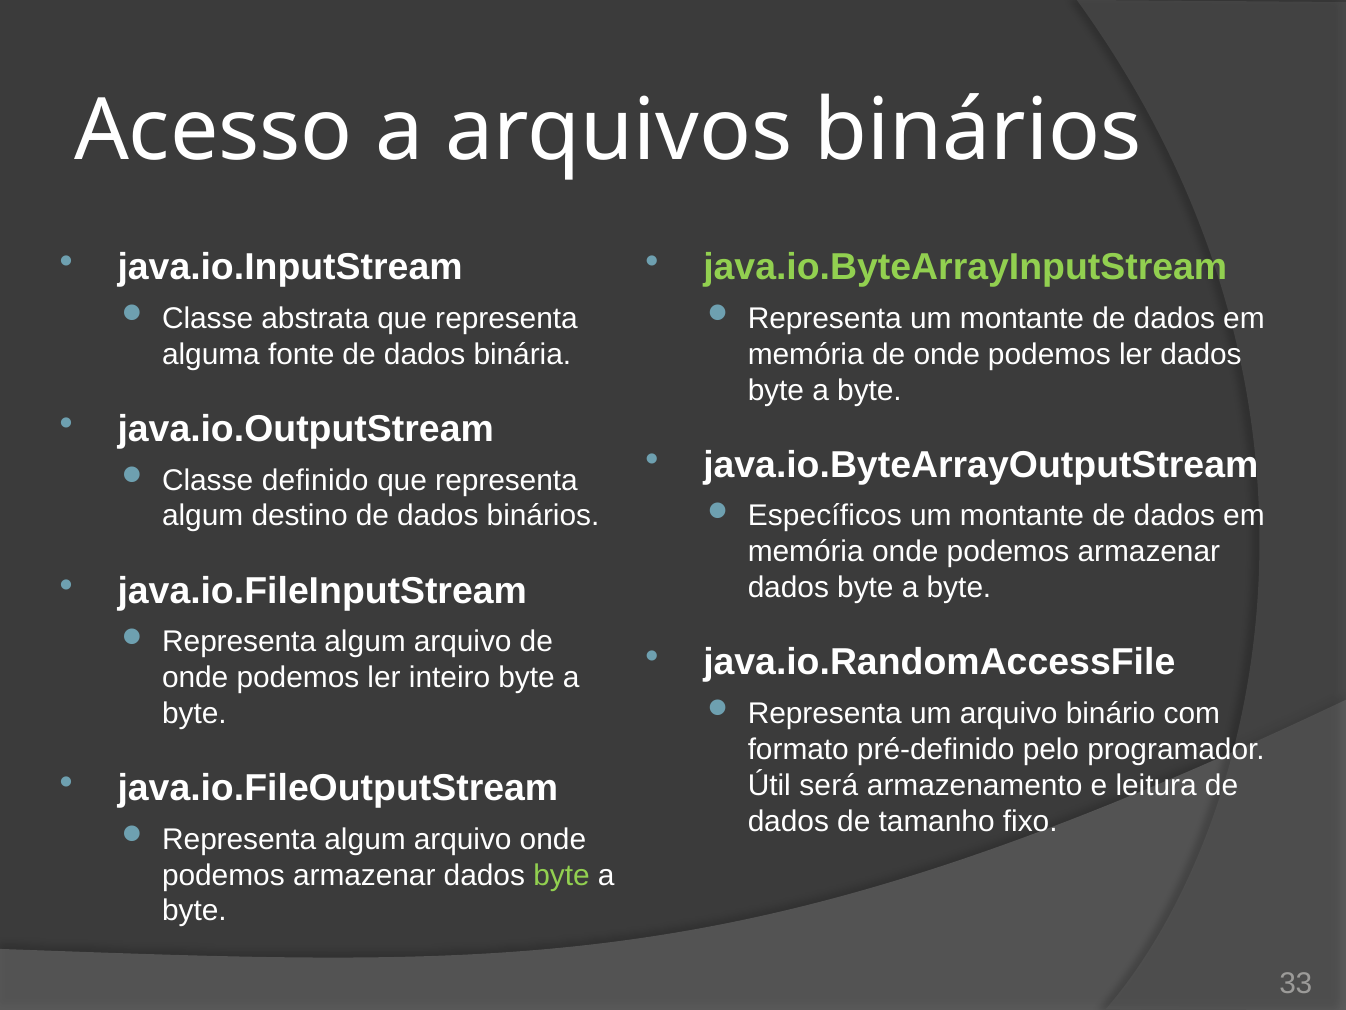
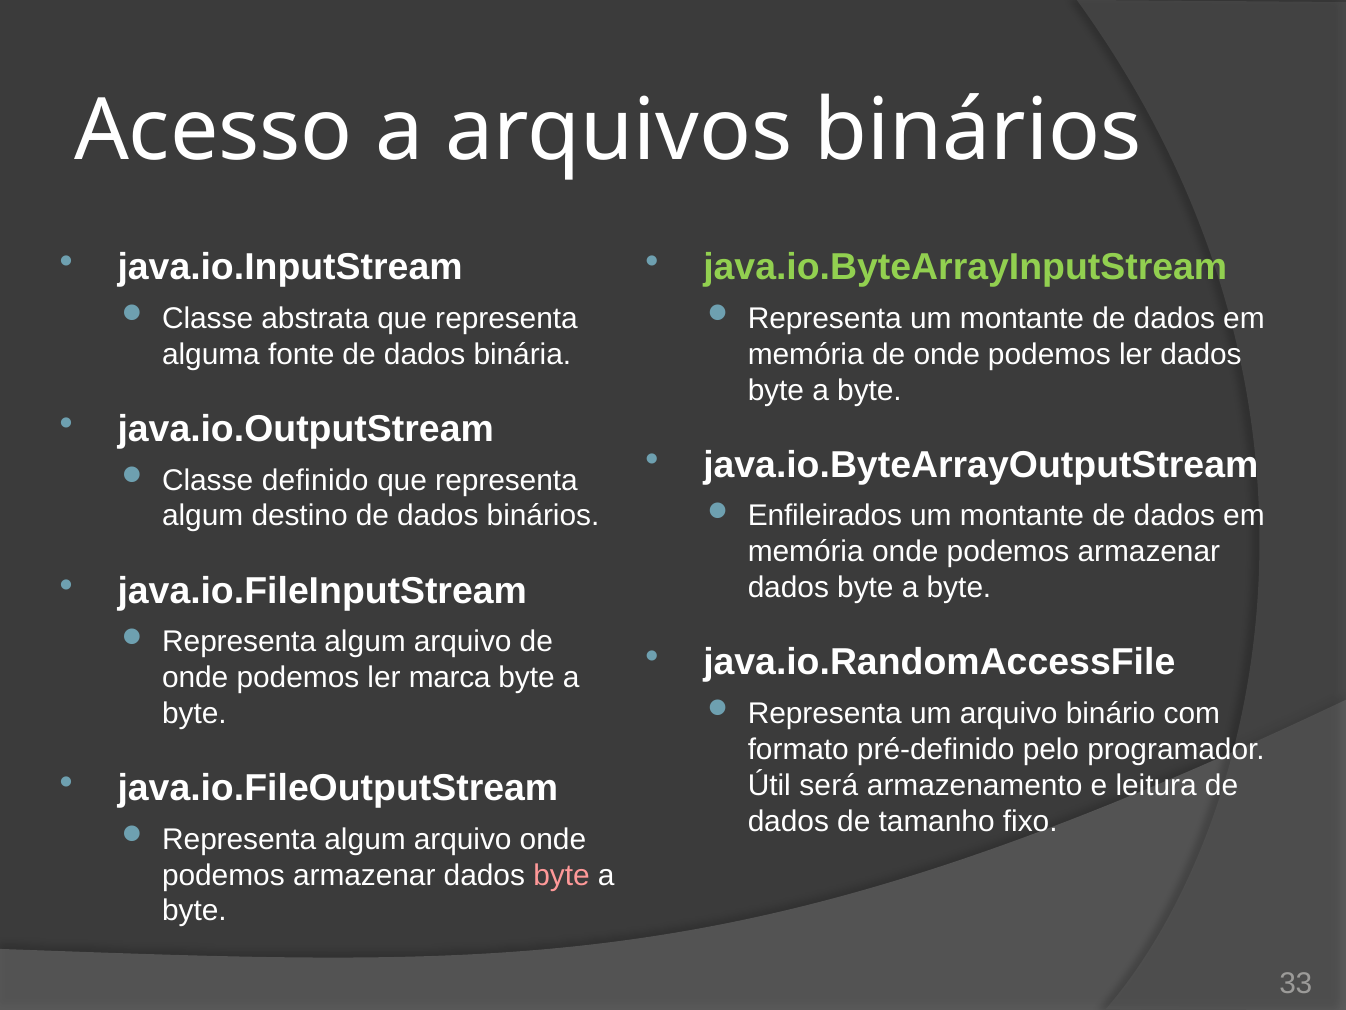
Específicos: Específicos -> Enfileirados (825, 516)
inteiro: inteiro -> marca (450, 677)
byte colour: light green -> pink (561, 875)
